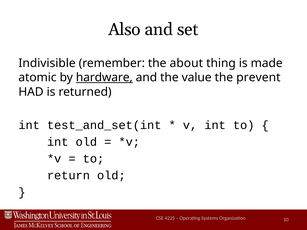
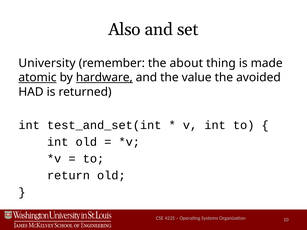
Indivisible: Indivisible -> University (47, 63)
atomic underline: none -> present (37, 78)
prevent: prevent -> avoided (258, 78)
